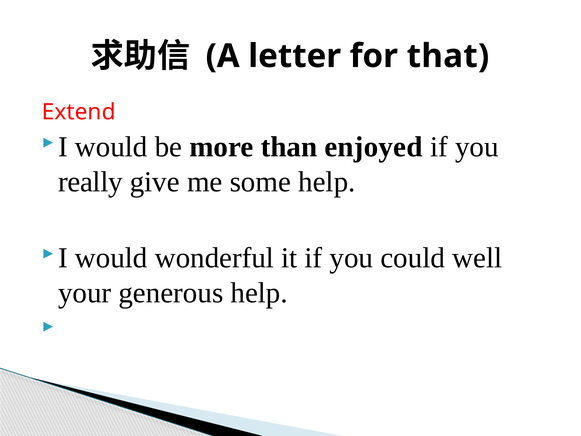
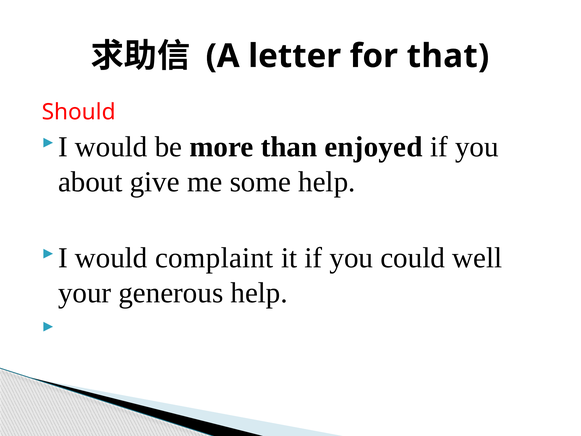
Extend: Extend -> Should (79, 112)
really: really -> about (90, 182)
wonderful: wonderful -> complaint (214, 258)
